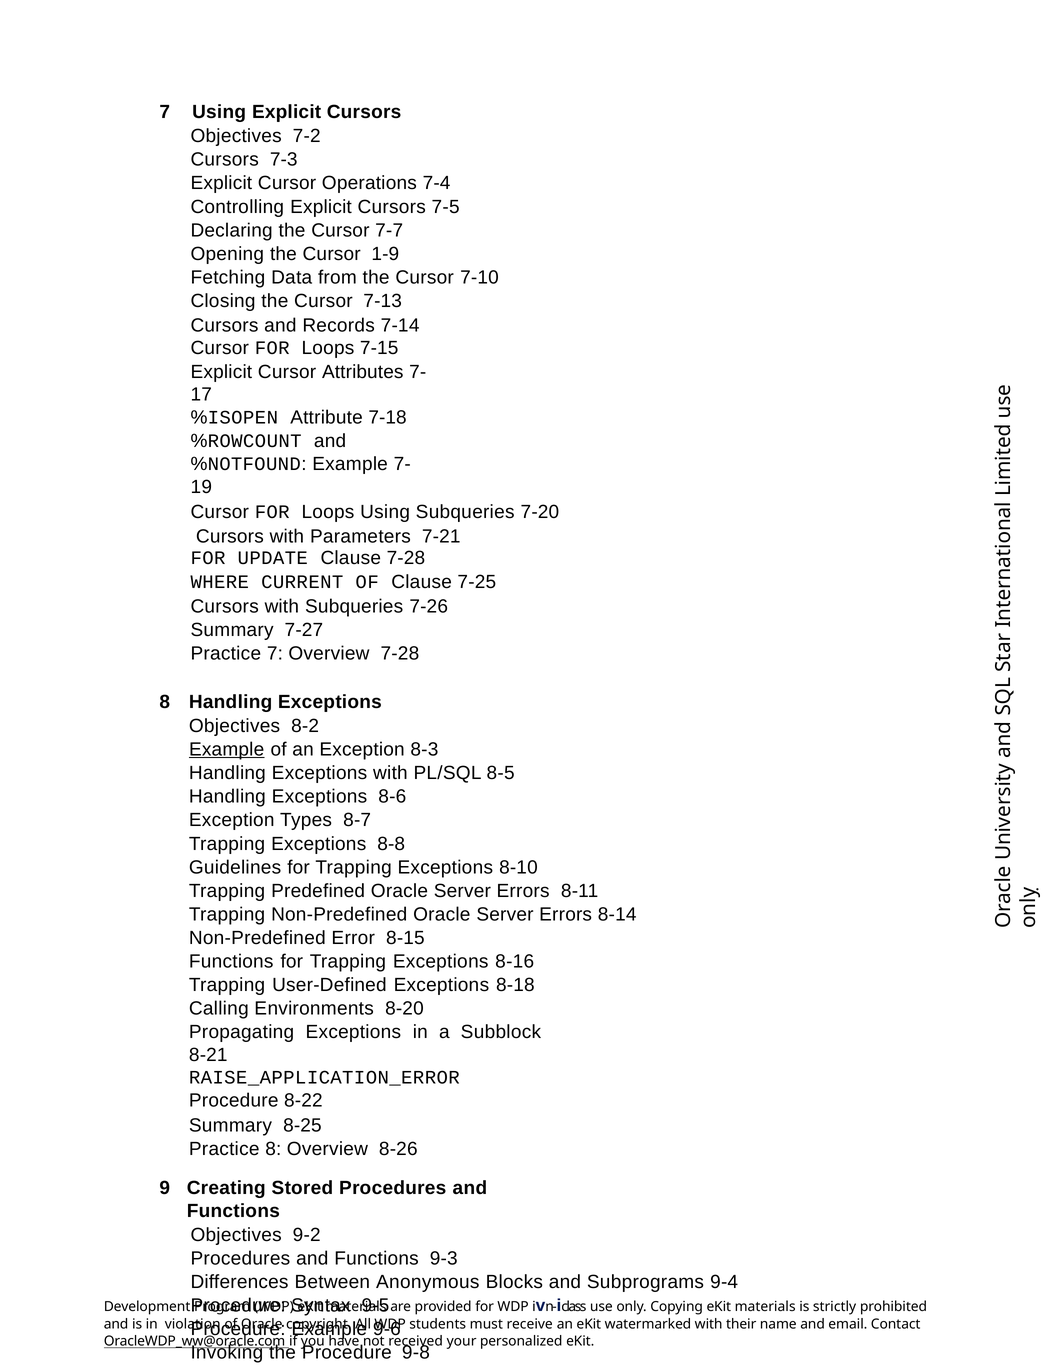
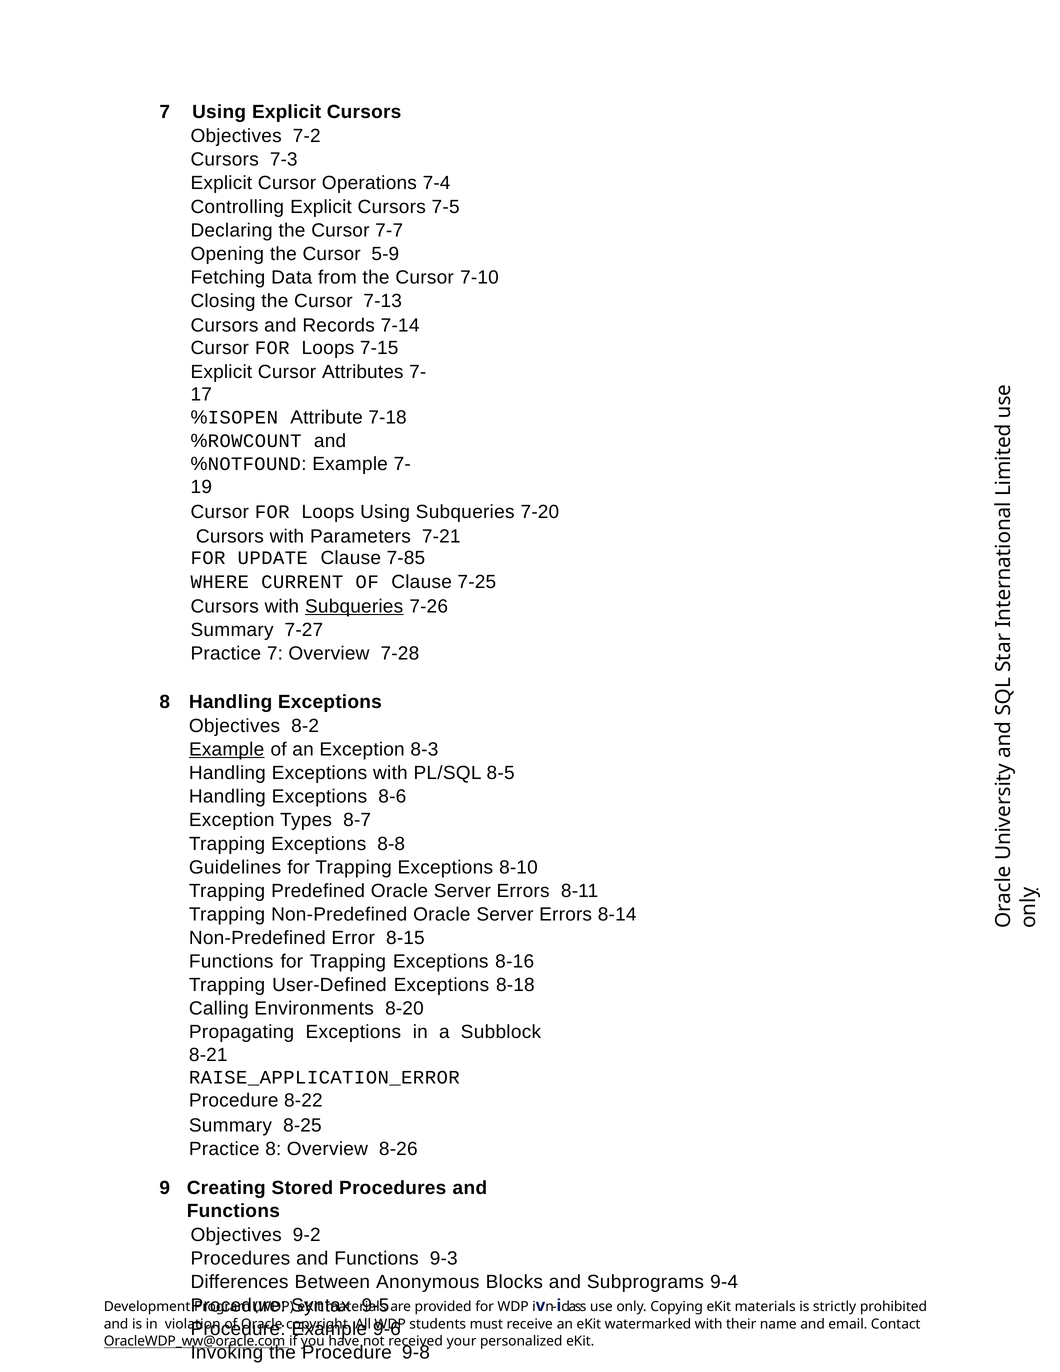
1-9: 1-9 -> 5-9 (385, 254)
Clause 7-28: 7-28 -> 7-85 (406, 558)
Subqueries underline: none -> present (354, 606)
